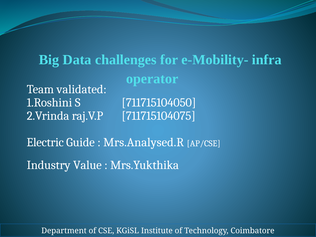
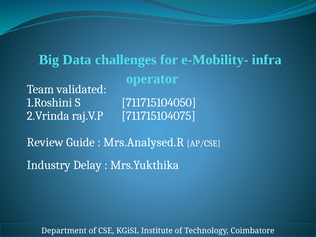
Electric: Electric -> Review (45, 142)
Value: Value -> Delay (87, 165)
